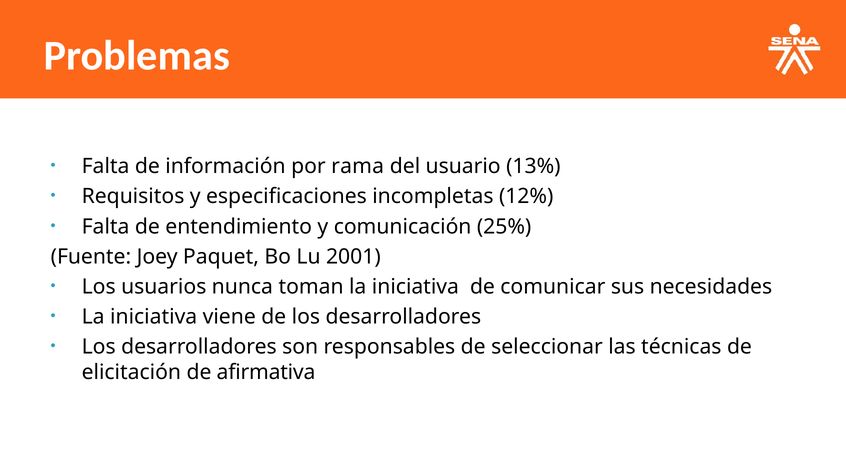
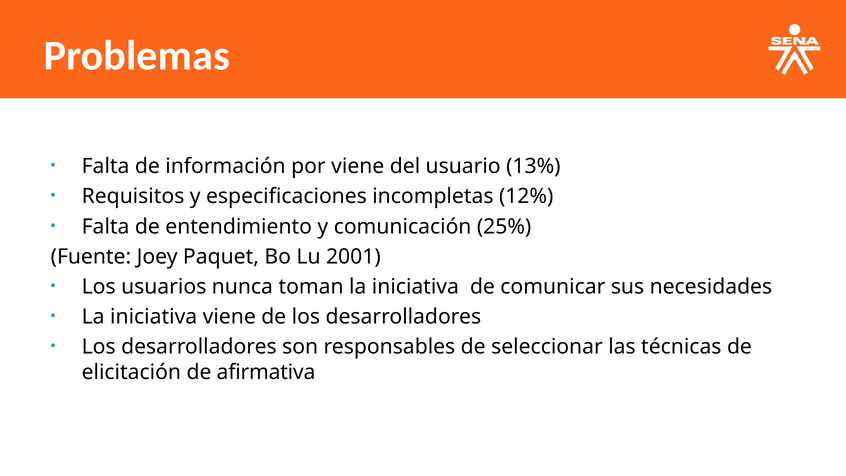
por rama: rama -> viene (358, 166)
